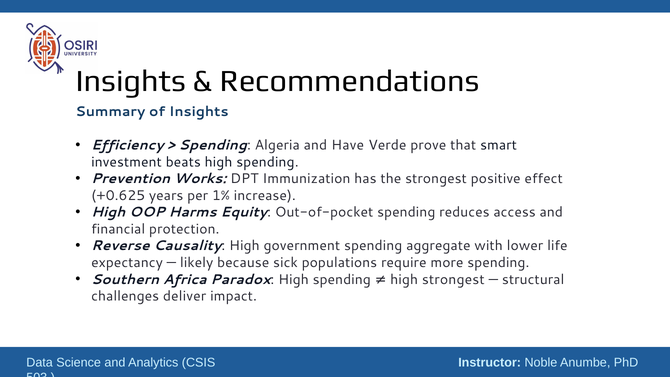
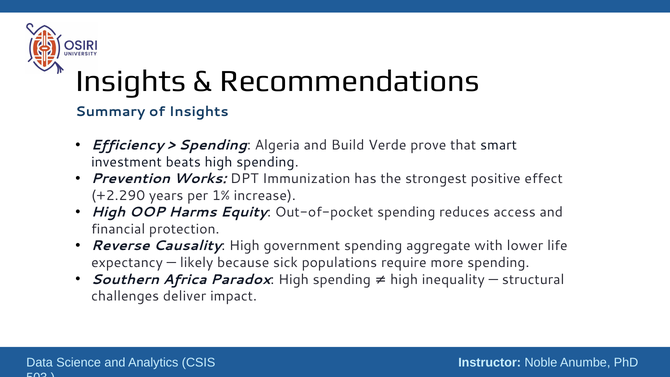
Have: Have -> Build (348, 145)
+0.625: +0.625 -> +2.290 (118, 196)
high strongest: strongest -> inequality (453, 279)
